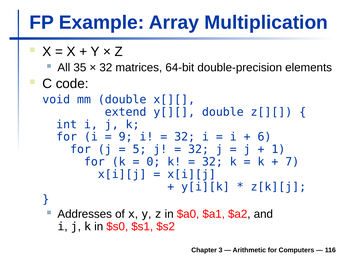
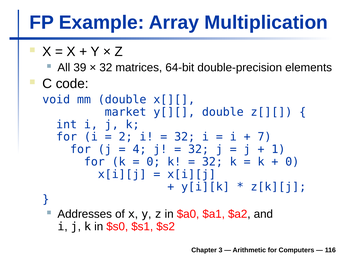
35: 35 -> 39 (80, 67)
extend: extend -> market (126, 112)
9: 9 -> 2 (126, 137)
6: 6 -> 7 (264, 137)
5: 5 -> 4 (140, 149)
7: 7 -> 0 (292, 162)
